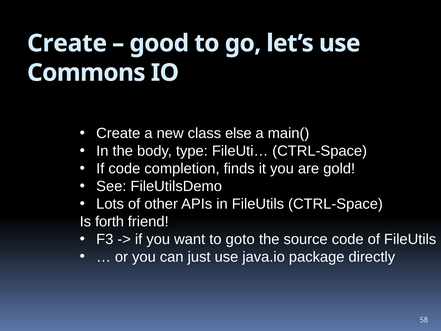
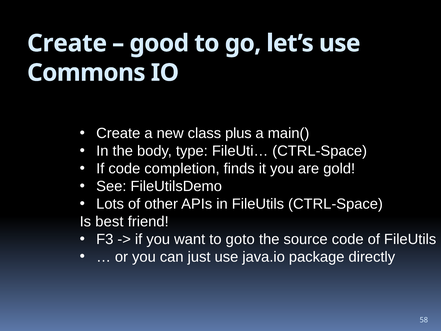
else: else -> plus (238, 133)
forth: forth -> best (109, 221)
